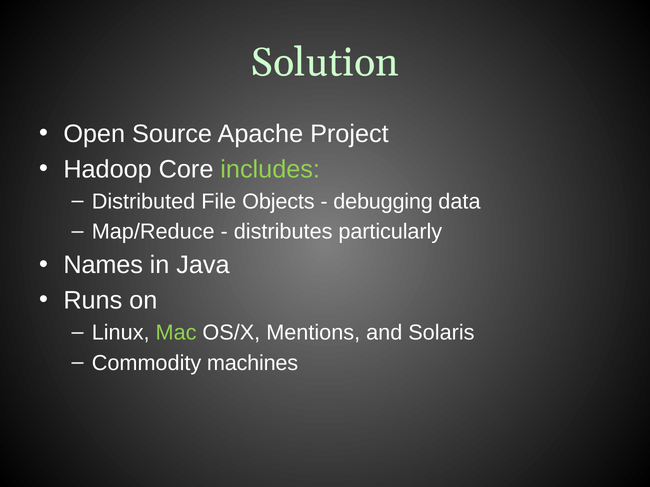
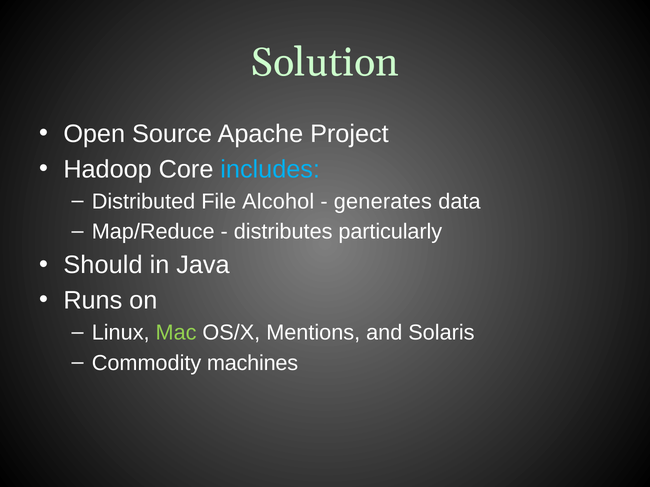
includes colour: light green -> light blue (270, 169)
Objects: Objects -> Alcohol (278, 202)
debugging: debugging -> generates (383, 202)
Names: Names -> Should (103, 265)
